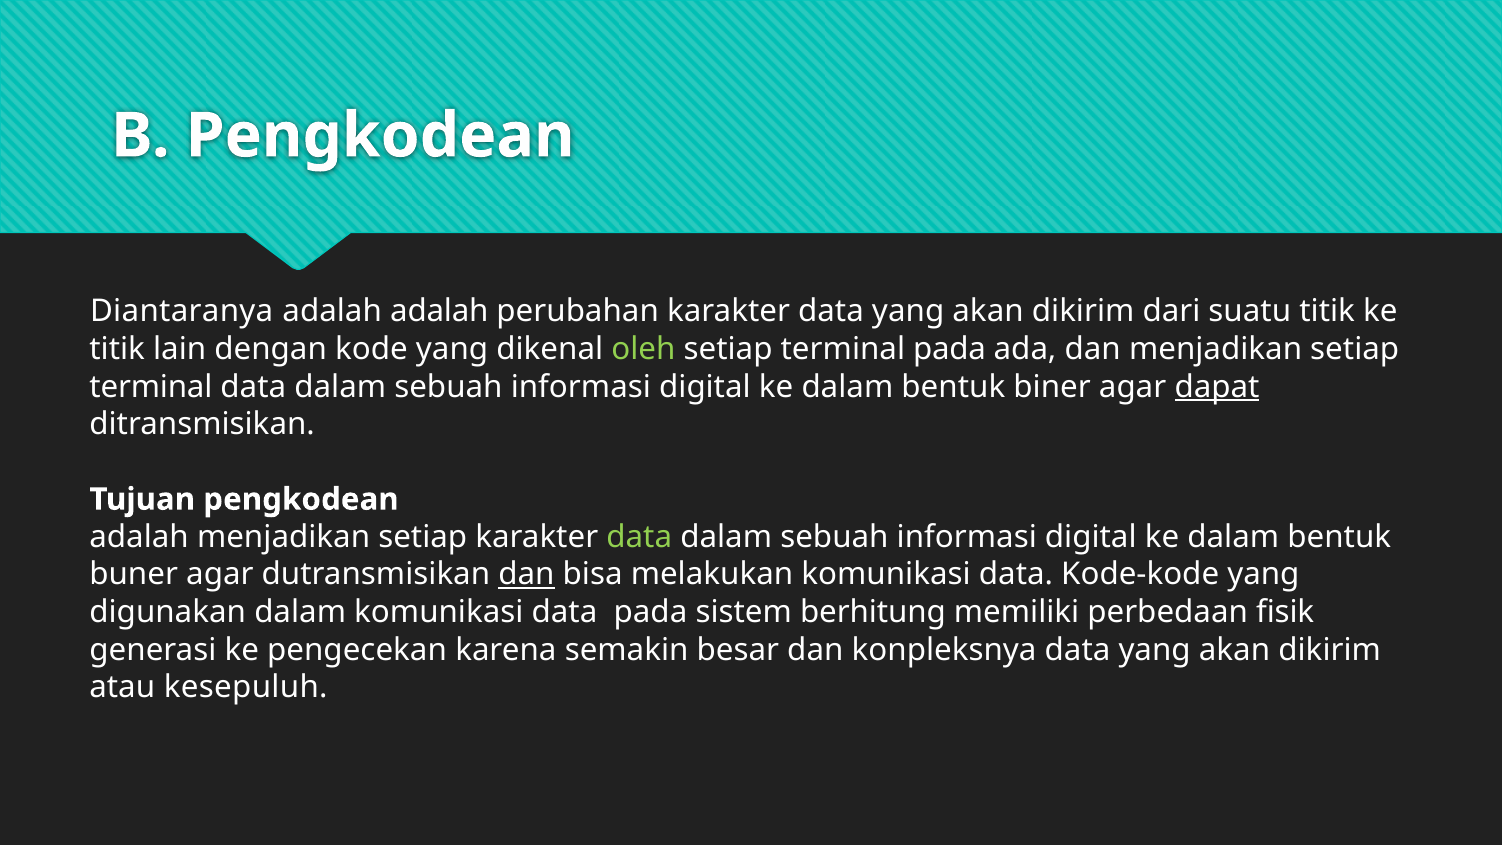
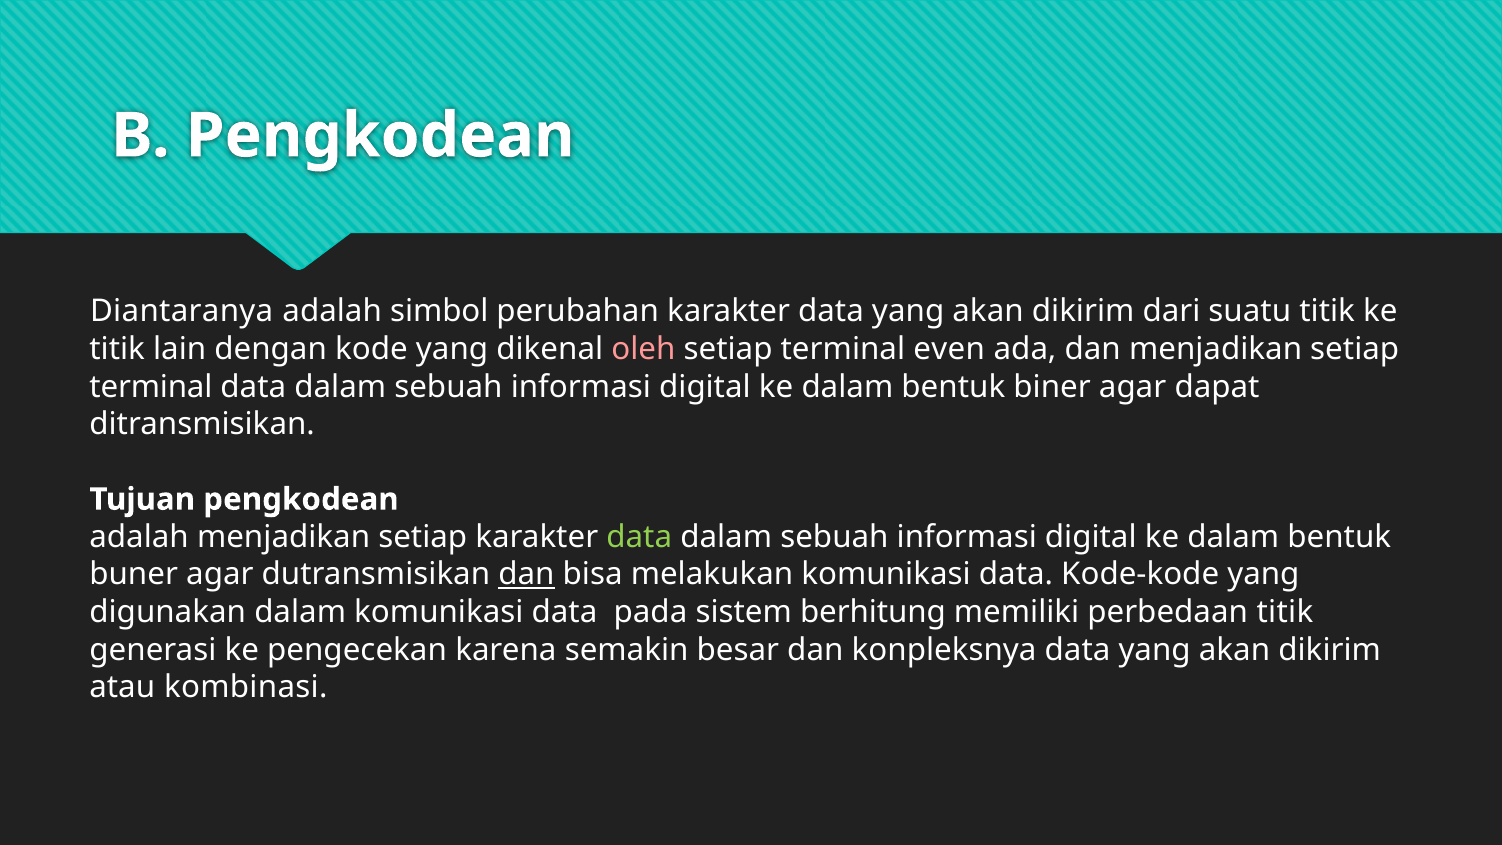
adalah adalah: adalah -> simbol (439, 312)
oleh colour: light green -> pink (643, 349)
terminal pada: pada -> even (949, 349)
dapat underline: present -> none (1217, 387)
perbedaan fisik: fisik -> titik (1285, 612)
kesepuluh: kesepuluh -> kombinasi (246, 687)
